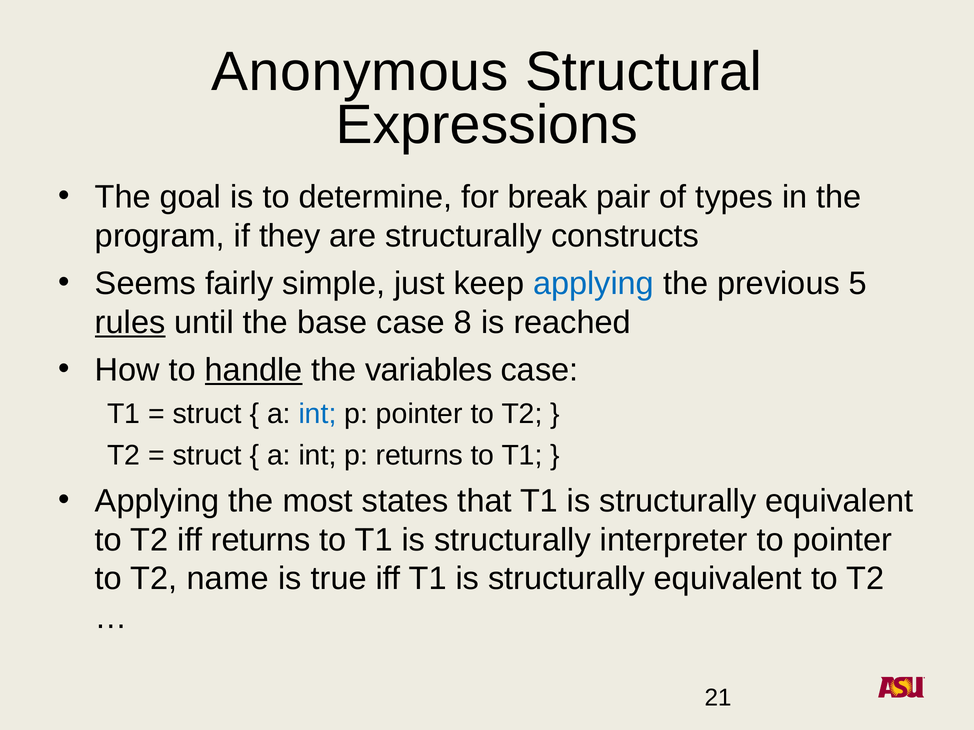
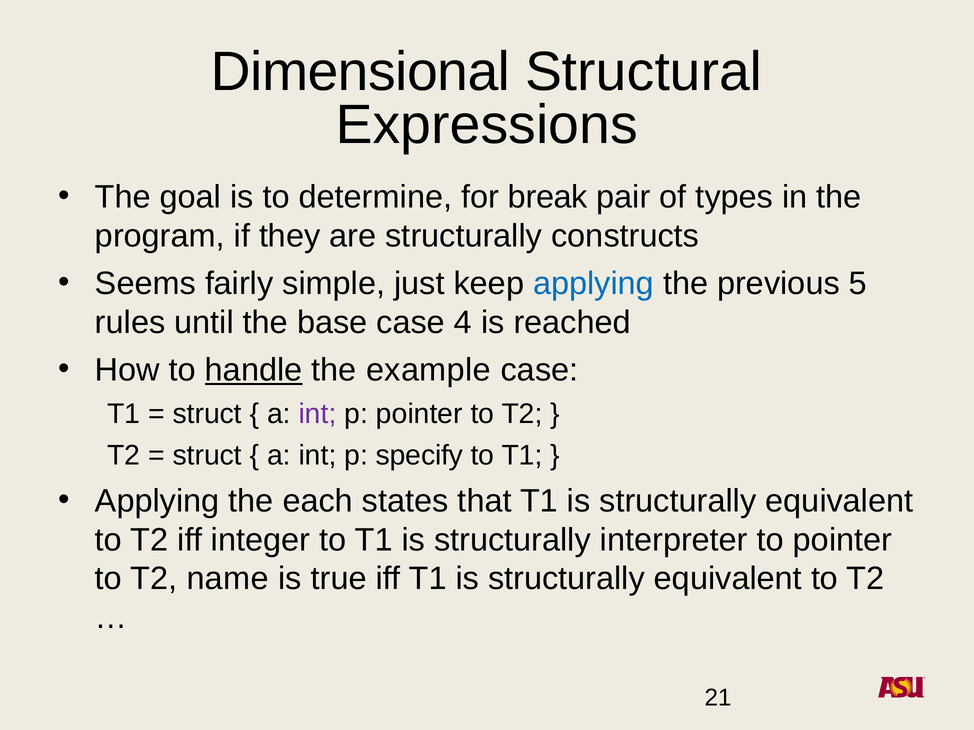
Anonymous: Anonymous -> Dimensional (361, 72)
rules underline: present -> none (130, 323)
8: 8 -> 4 (463, 323)
variables: variables -> example (428, 370)
int colour: blue -> purple (318, 414)
p returns: returns -> specify (419, 456)
most: most -> each (318, 501)
iff returns: returns -> integer (261, 540)
